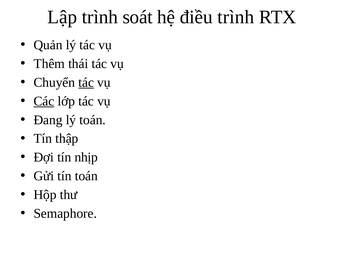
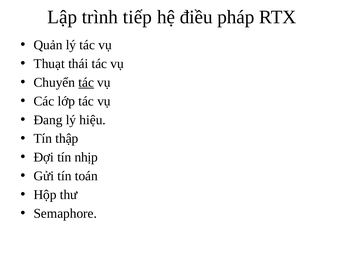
soát: soát -> tiếp (137, 17)
điều trình: trình -> pháp (236, 17)
Thêm: Thêm -> Thuạt (49, 64)
Các underline: present -> none (44, 101)
lý toán: toán -> hiệu (93, 120)
